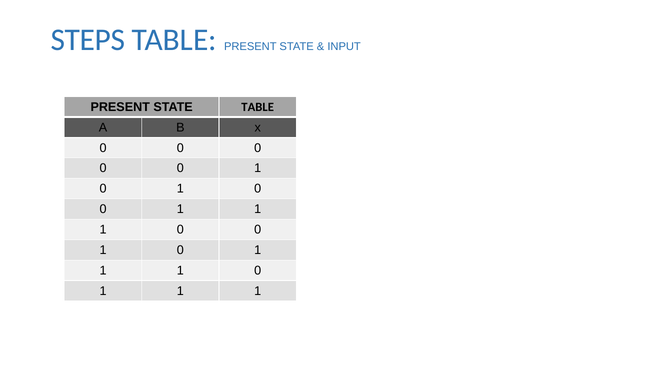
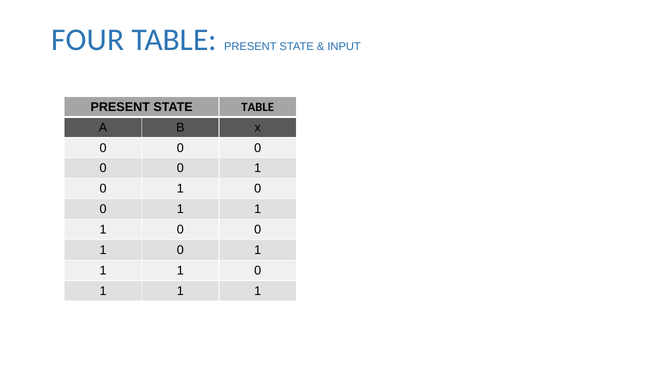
STEPS: STEPS -> FOUR (88, 40)
